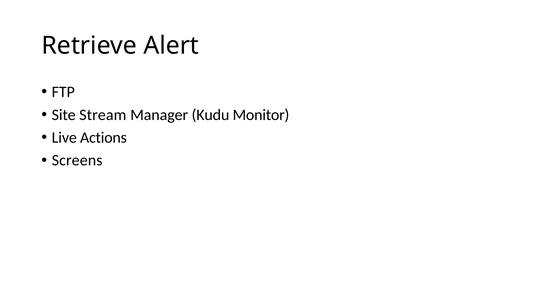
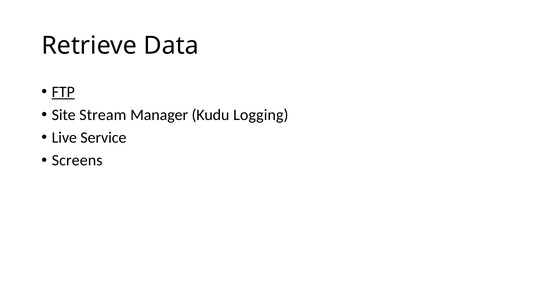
Alert: Alert -> Data (171, 46)
FTP underline: none -> present (63, 92)
Monitor: Monitor -> Logging (261, 115)
Actions: Actions -> Service (103, 138)
